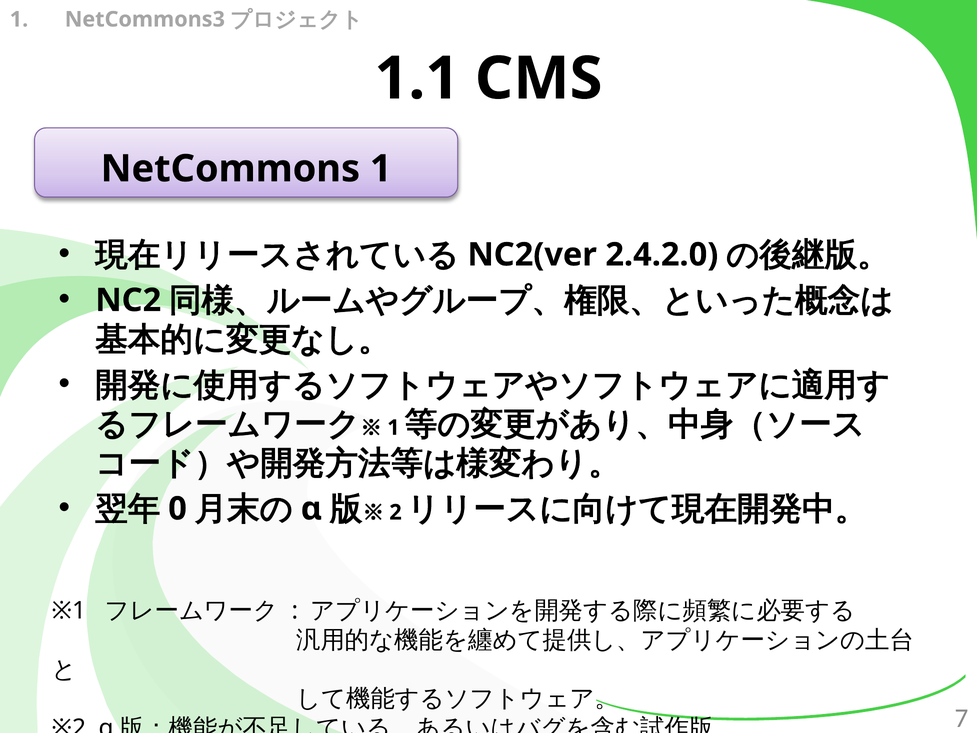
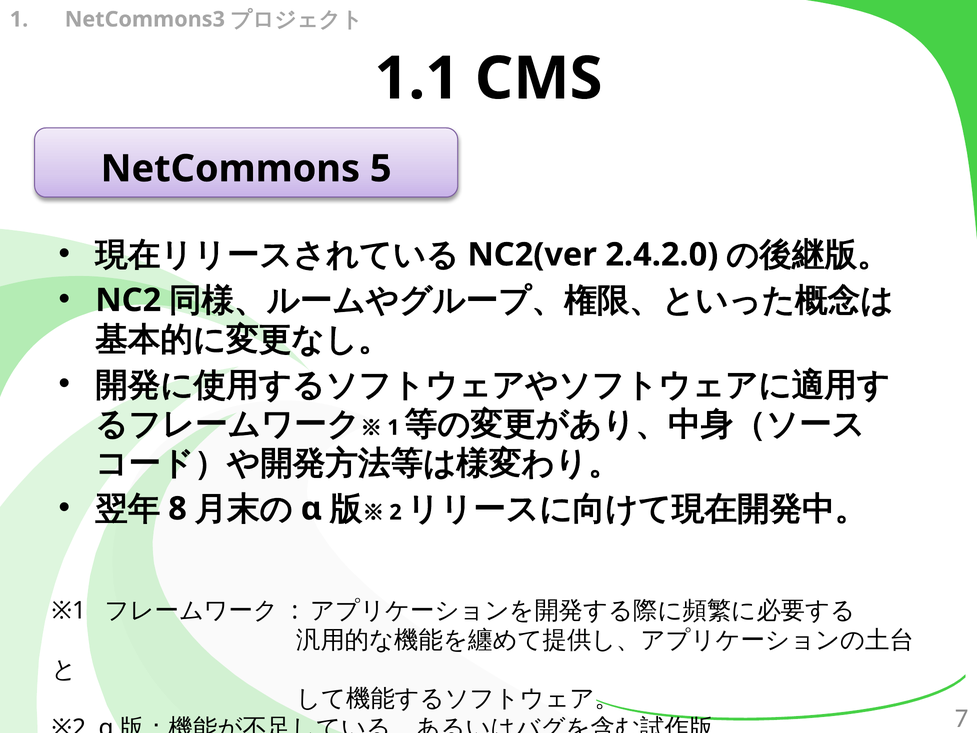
NetCommons 1: 1 -> 5 (381, 169)
0: 0 -> 8 (178, 509)
